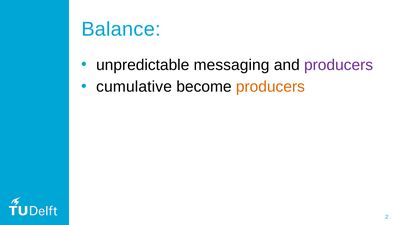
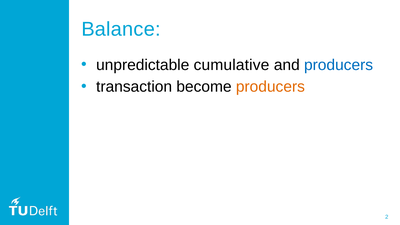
messaging: messaging -> cumulative (231, 65)
producers colour: purple -> blue (339, 65)
cumulative: cumulative -> transaction (134, 87)
